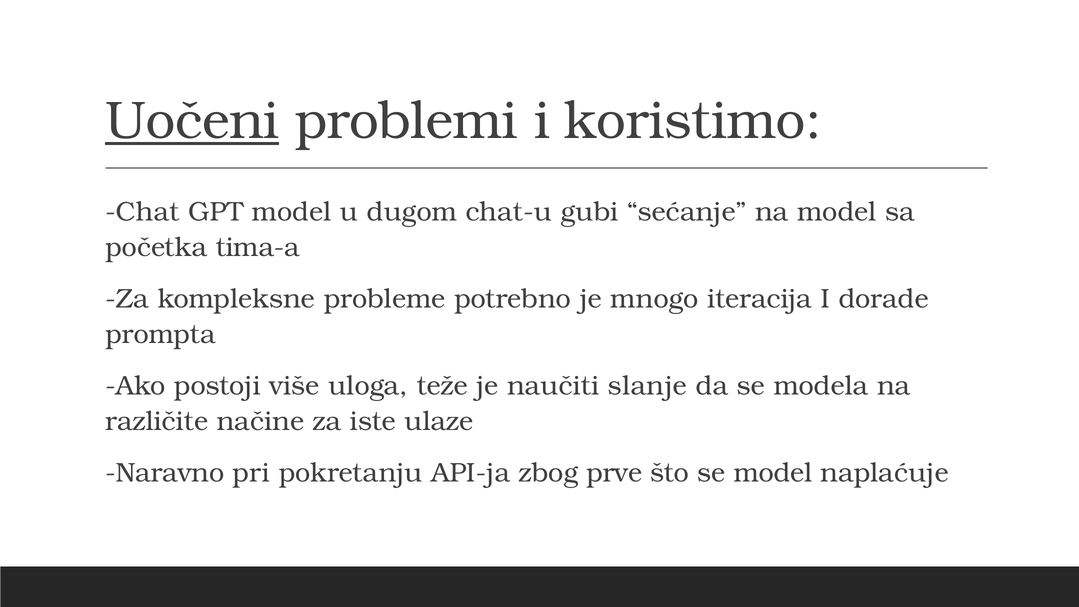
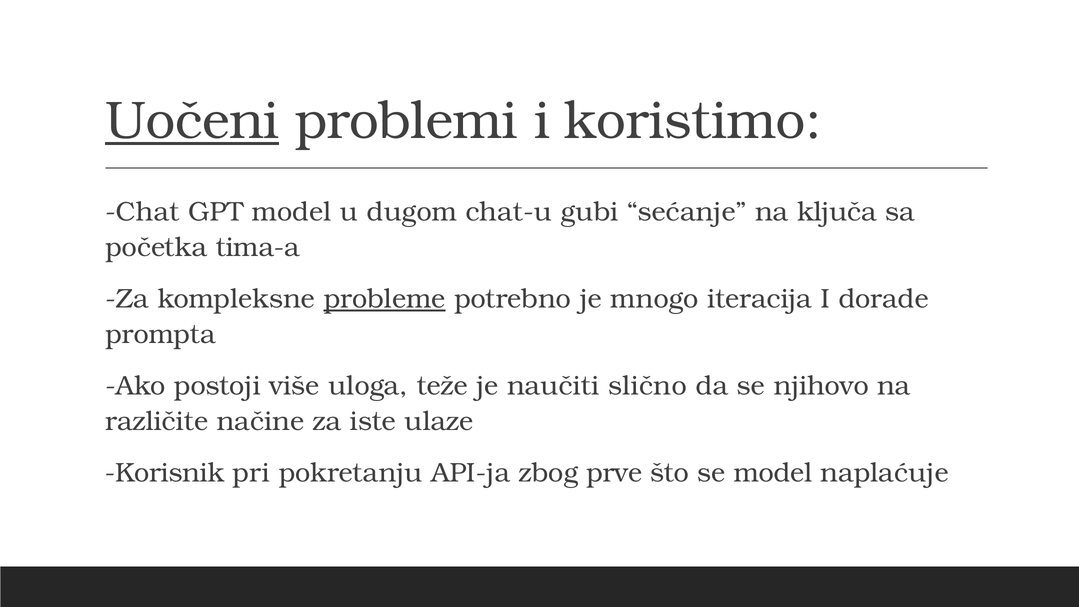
na model: model -> ključa (837, 212)
probleme underline: none -> present (385, 299)
slanje: slanje -> slično (647, 386)
modela: modela -> njihovo (821, 386)
Naravno: Naravno -> Korisnik (165, 473)
